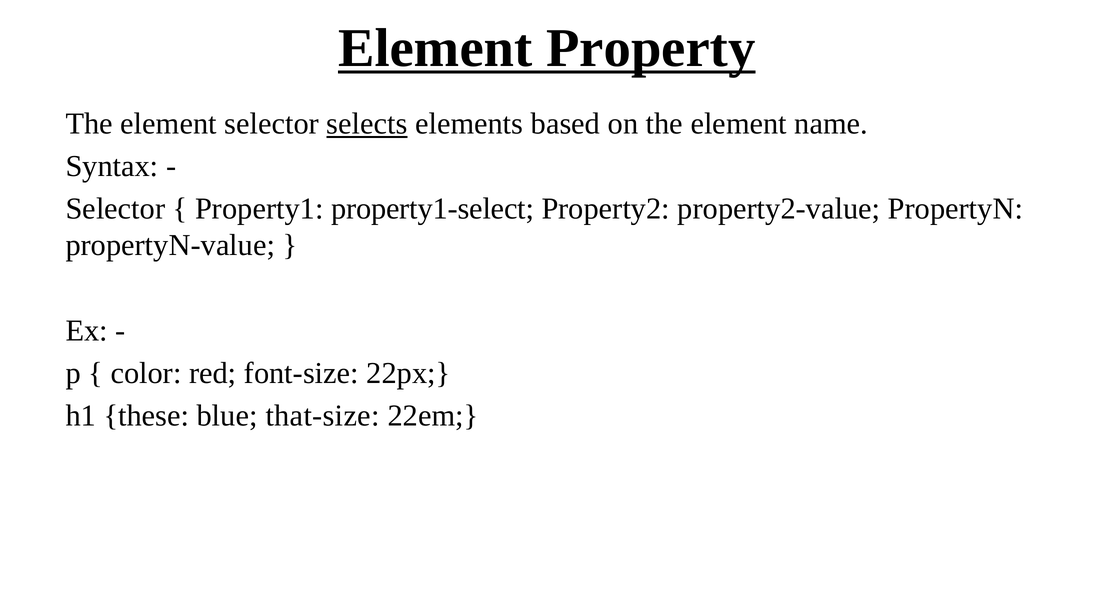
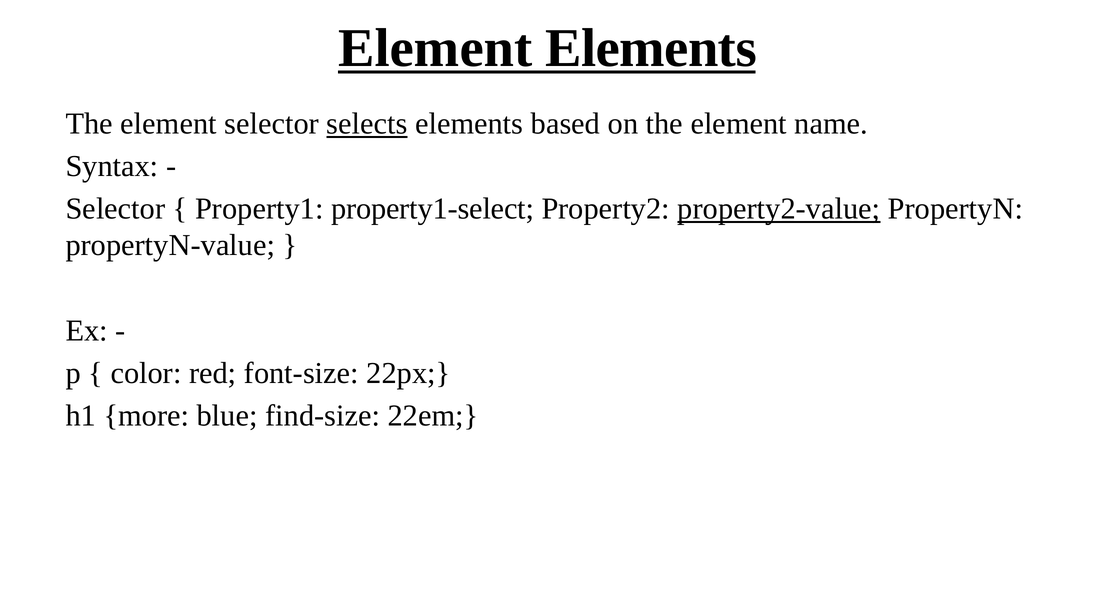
Element Property: Property -> Elements (651, 48)
property2-value underline: none -> present (779, 209)
these: these -> more (146, 416)
that-size: that-size -> find-size (323, 416)
